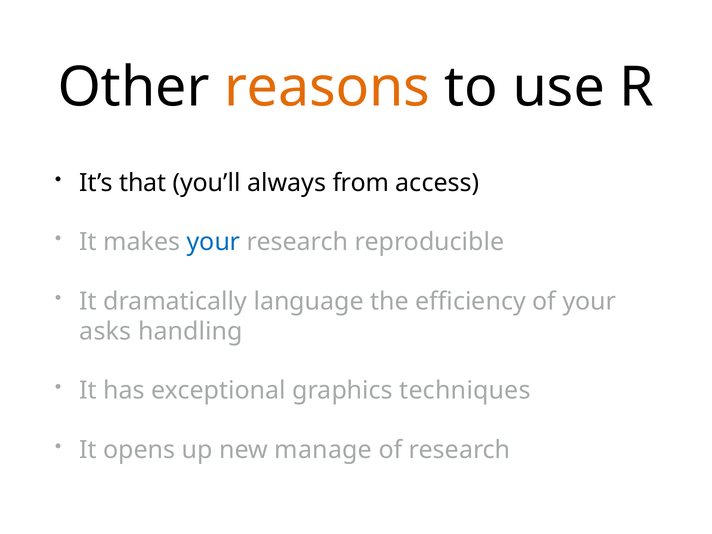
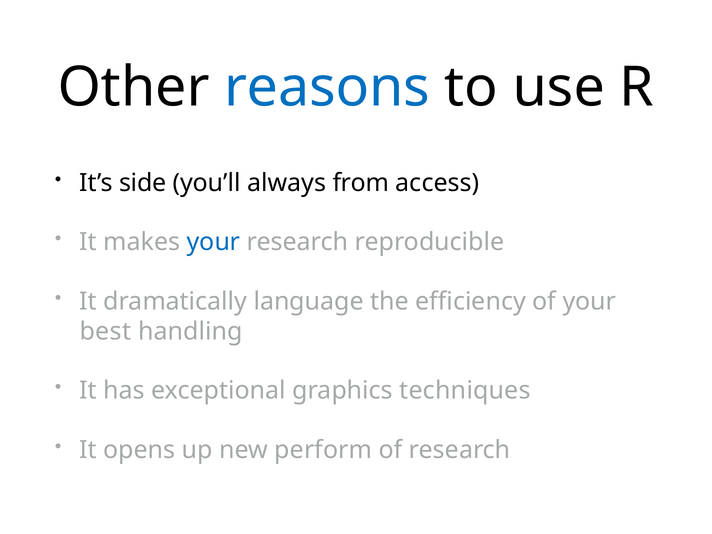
reasons colour: orange -> blue (327, 87)
that: that -> side (143, 183)
asks: asks -> best (105, 331)
manage: manage -> perform (323, 450)
